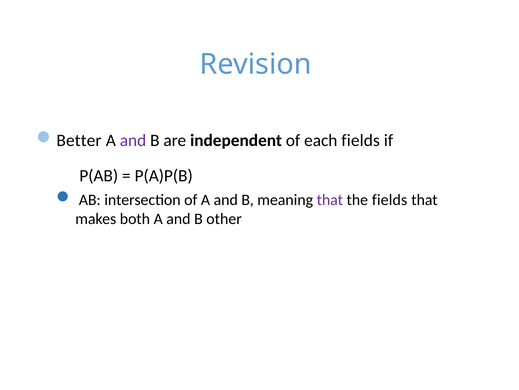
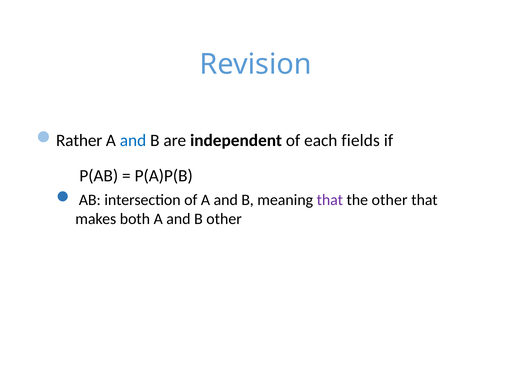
Better: Better -> Rather (79, 140)
and colour: purple -> blue (133, 140)
the fields: fields -> other (390, 200)
